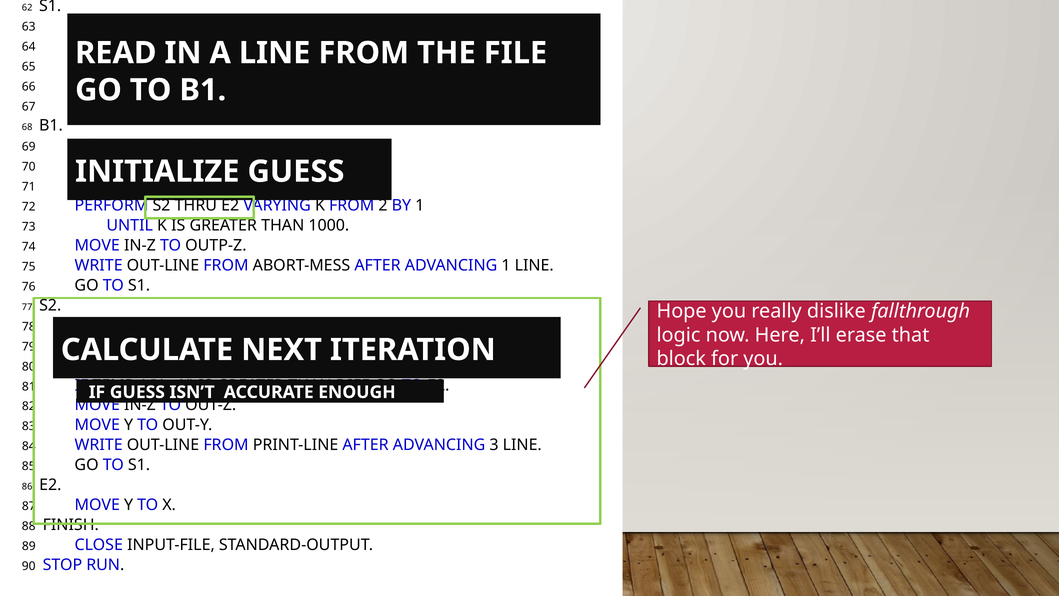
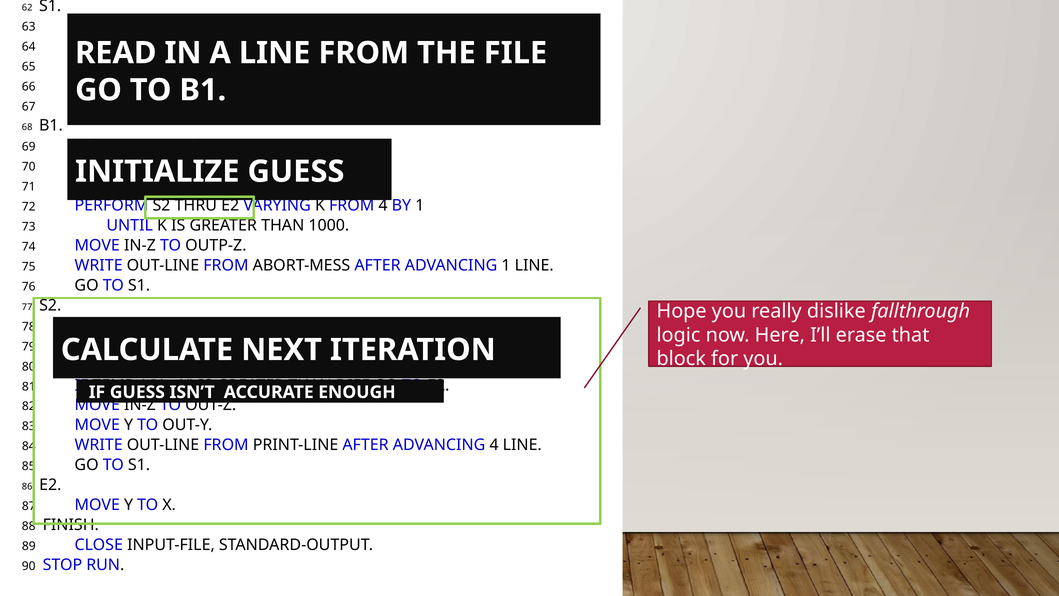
FROM 2: 2 -> 4 (383, 205)
ADVANCING 3: 3 -> 4 (494, 445)
